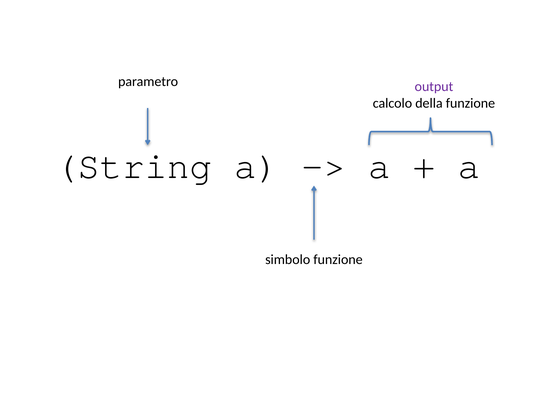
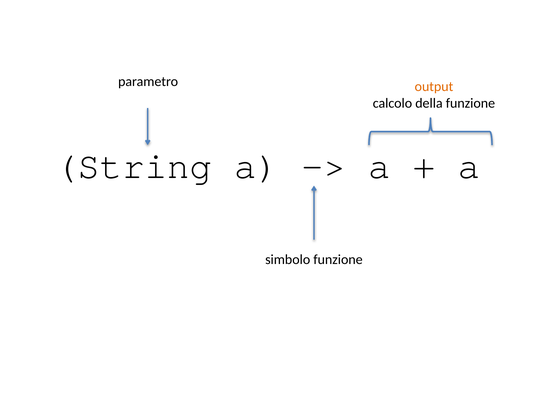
output colour: purple -> orange (434, 86)
